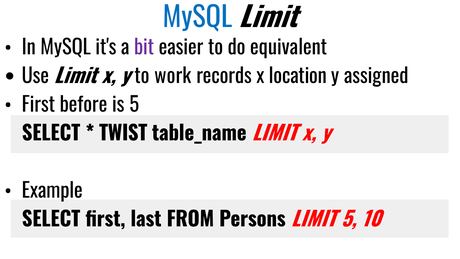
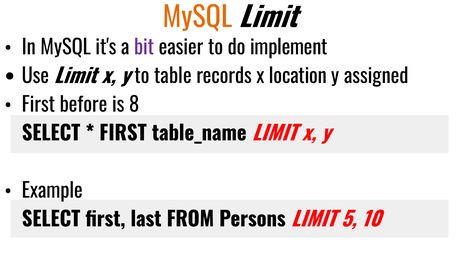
MySQL colour: blue -> orange (198, 18)
equivalent: equivalent -> implement (289, 48)
work: work -> table (173, 76)
is 5: 5 -> 8 (134, 105)
TWIST: TWIST -> FIRST (123, 134)
